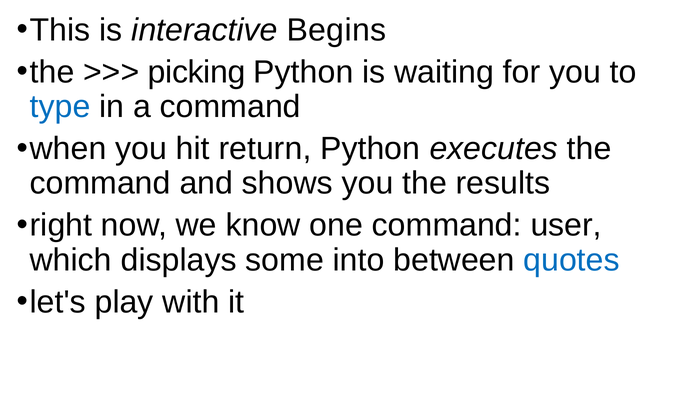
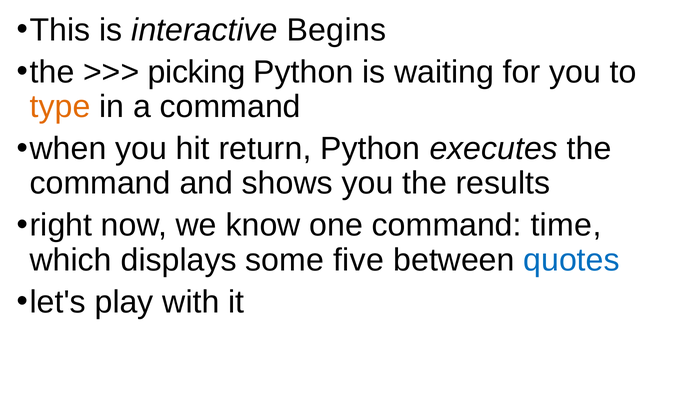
type colour: blue -> orange (60, 107)
user: user -> time (566, 225)
into: into -> five (358, 260)
